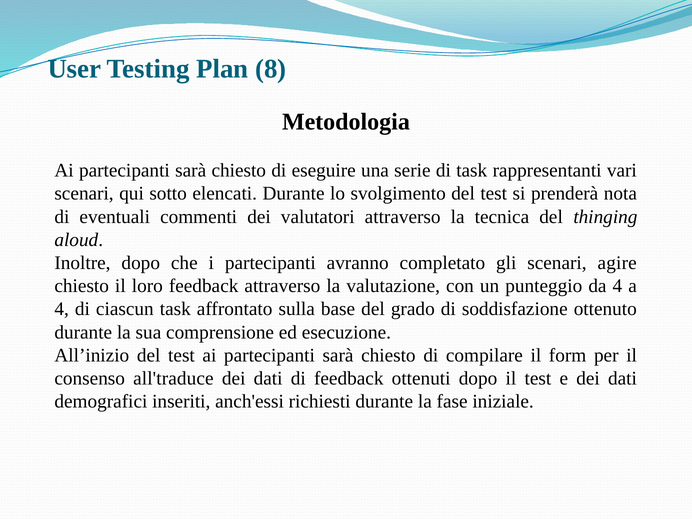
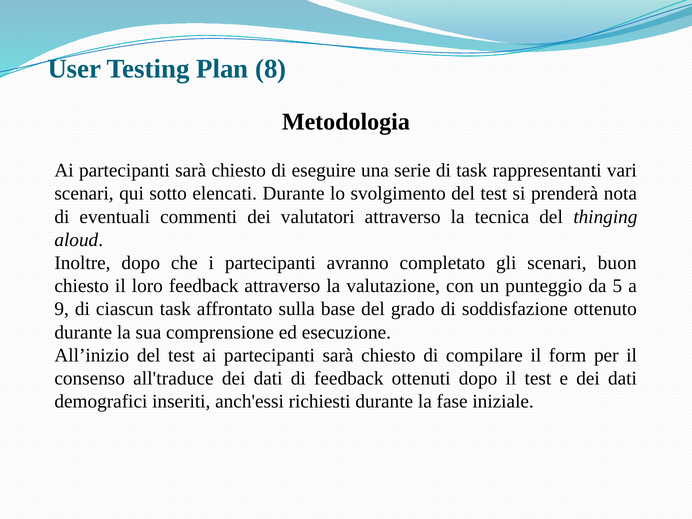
agire: agire -> buon (617, 263)
da 4: 4 -> 5 (617, 286)
4: 4 -> 9 (62, 309)
